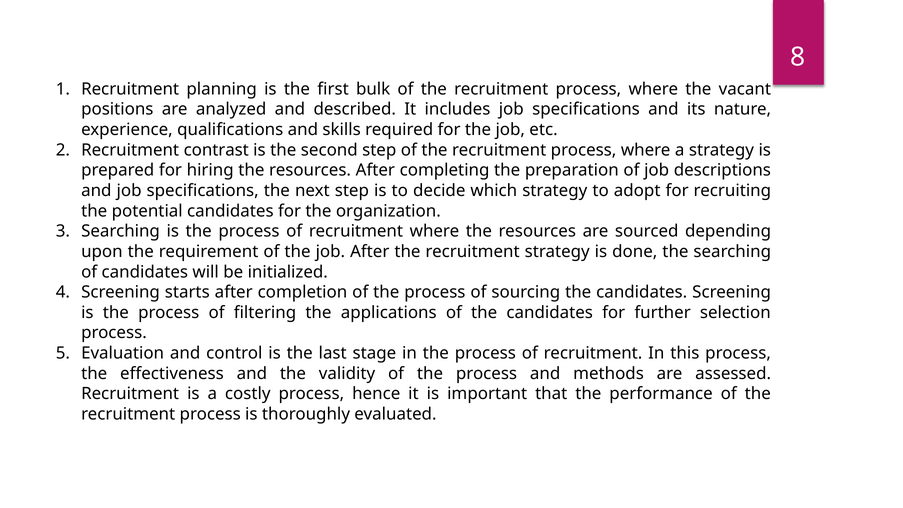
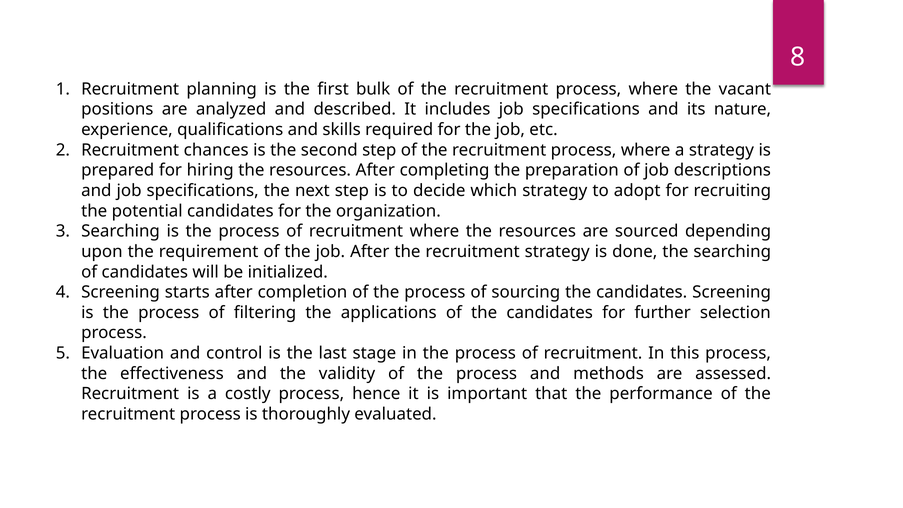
contrast: contrast -> chances (216, 150)
